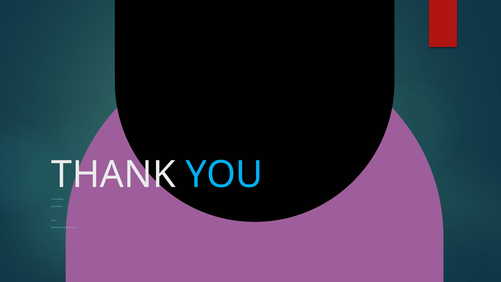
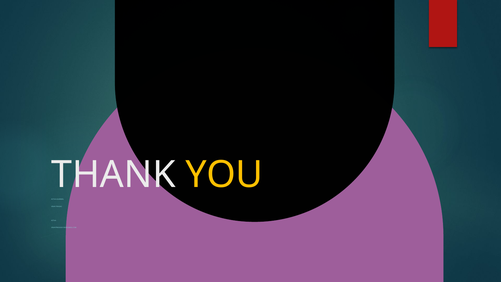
YOU colour: light blue -> yellow (224, 175)
